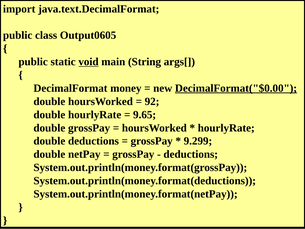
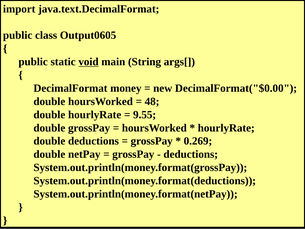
DecimalFormat("$0.00 underline: present -> none (236, 88)
92: 92 -> 48 (152, 101)
9.65: 9.65 -> 9.55 (145, 115)
9.299: 9.299 -> 0.269 (198, 141)
